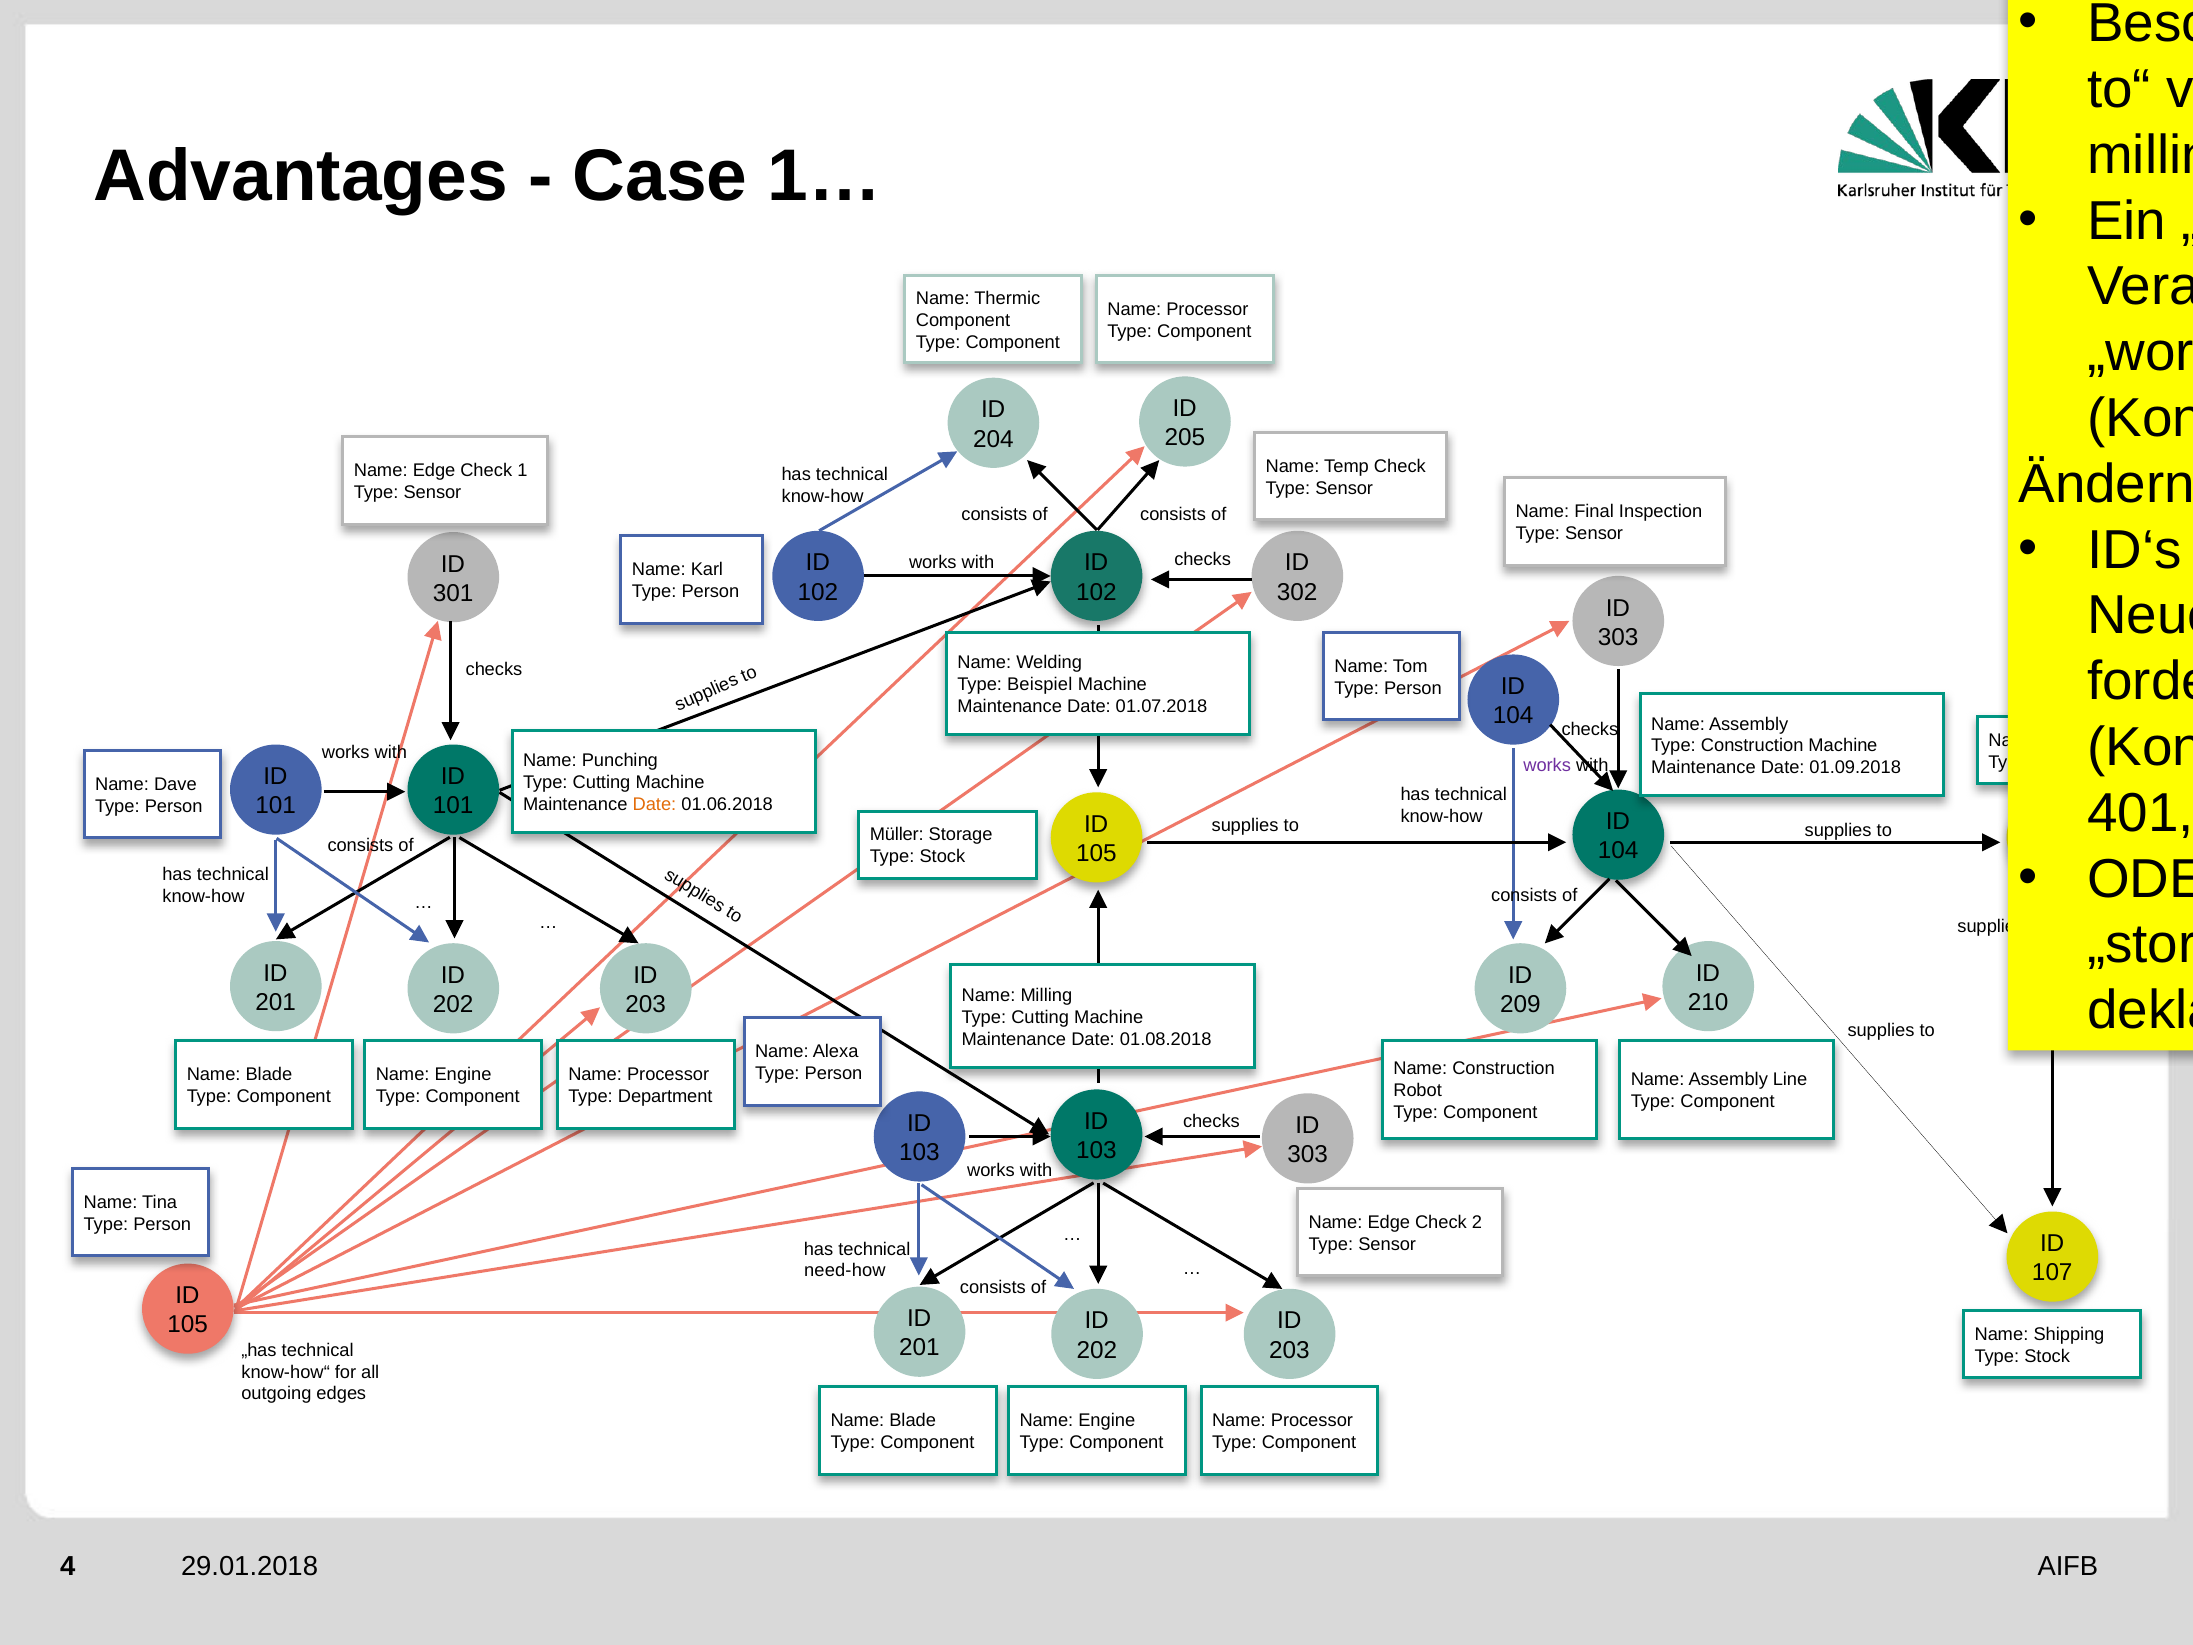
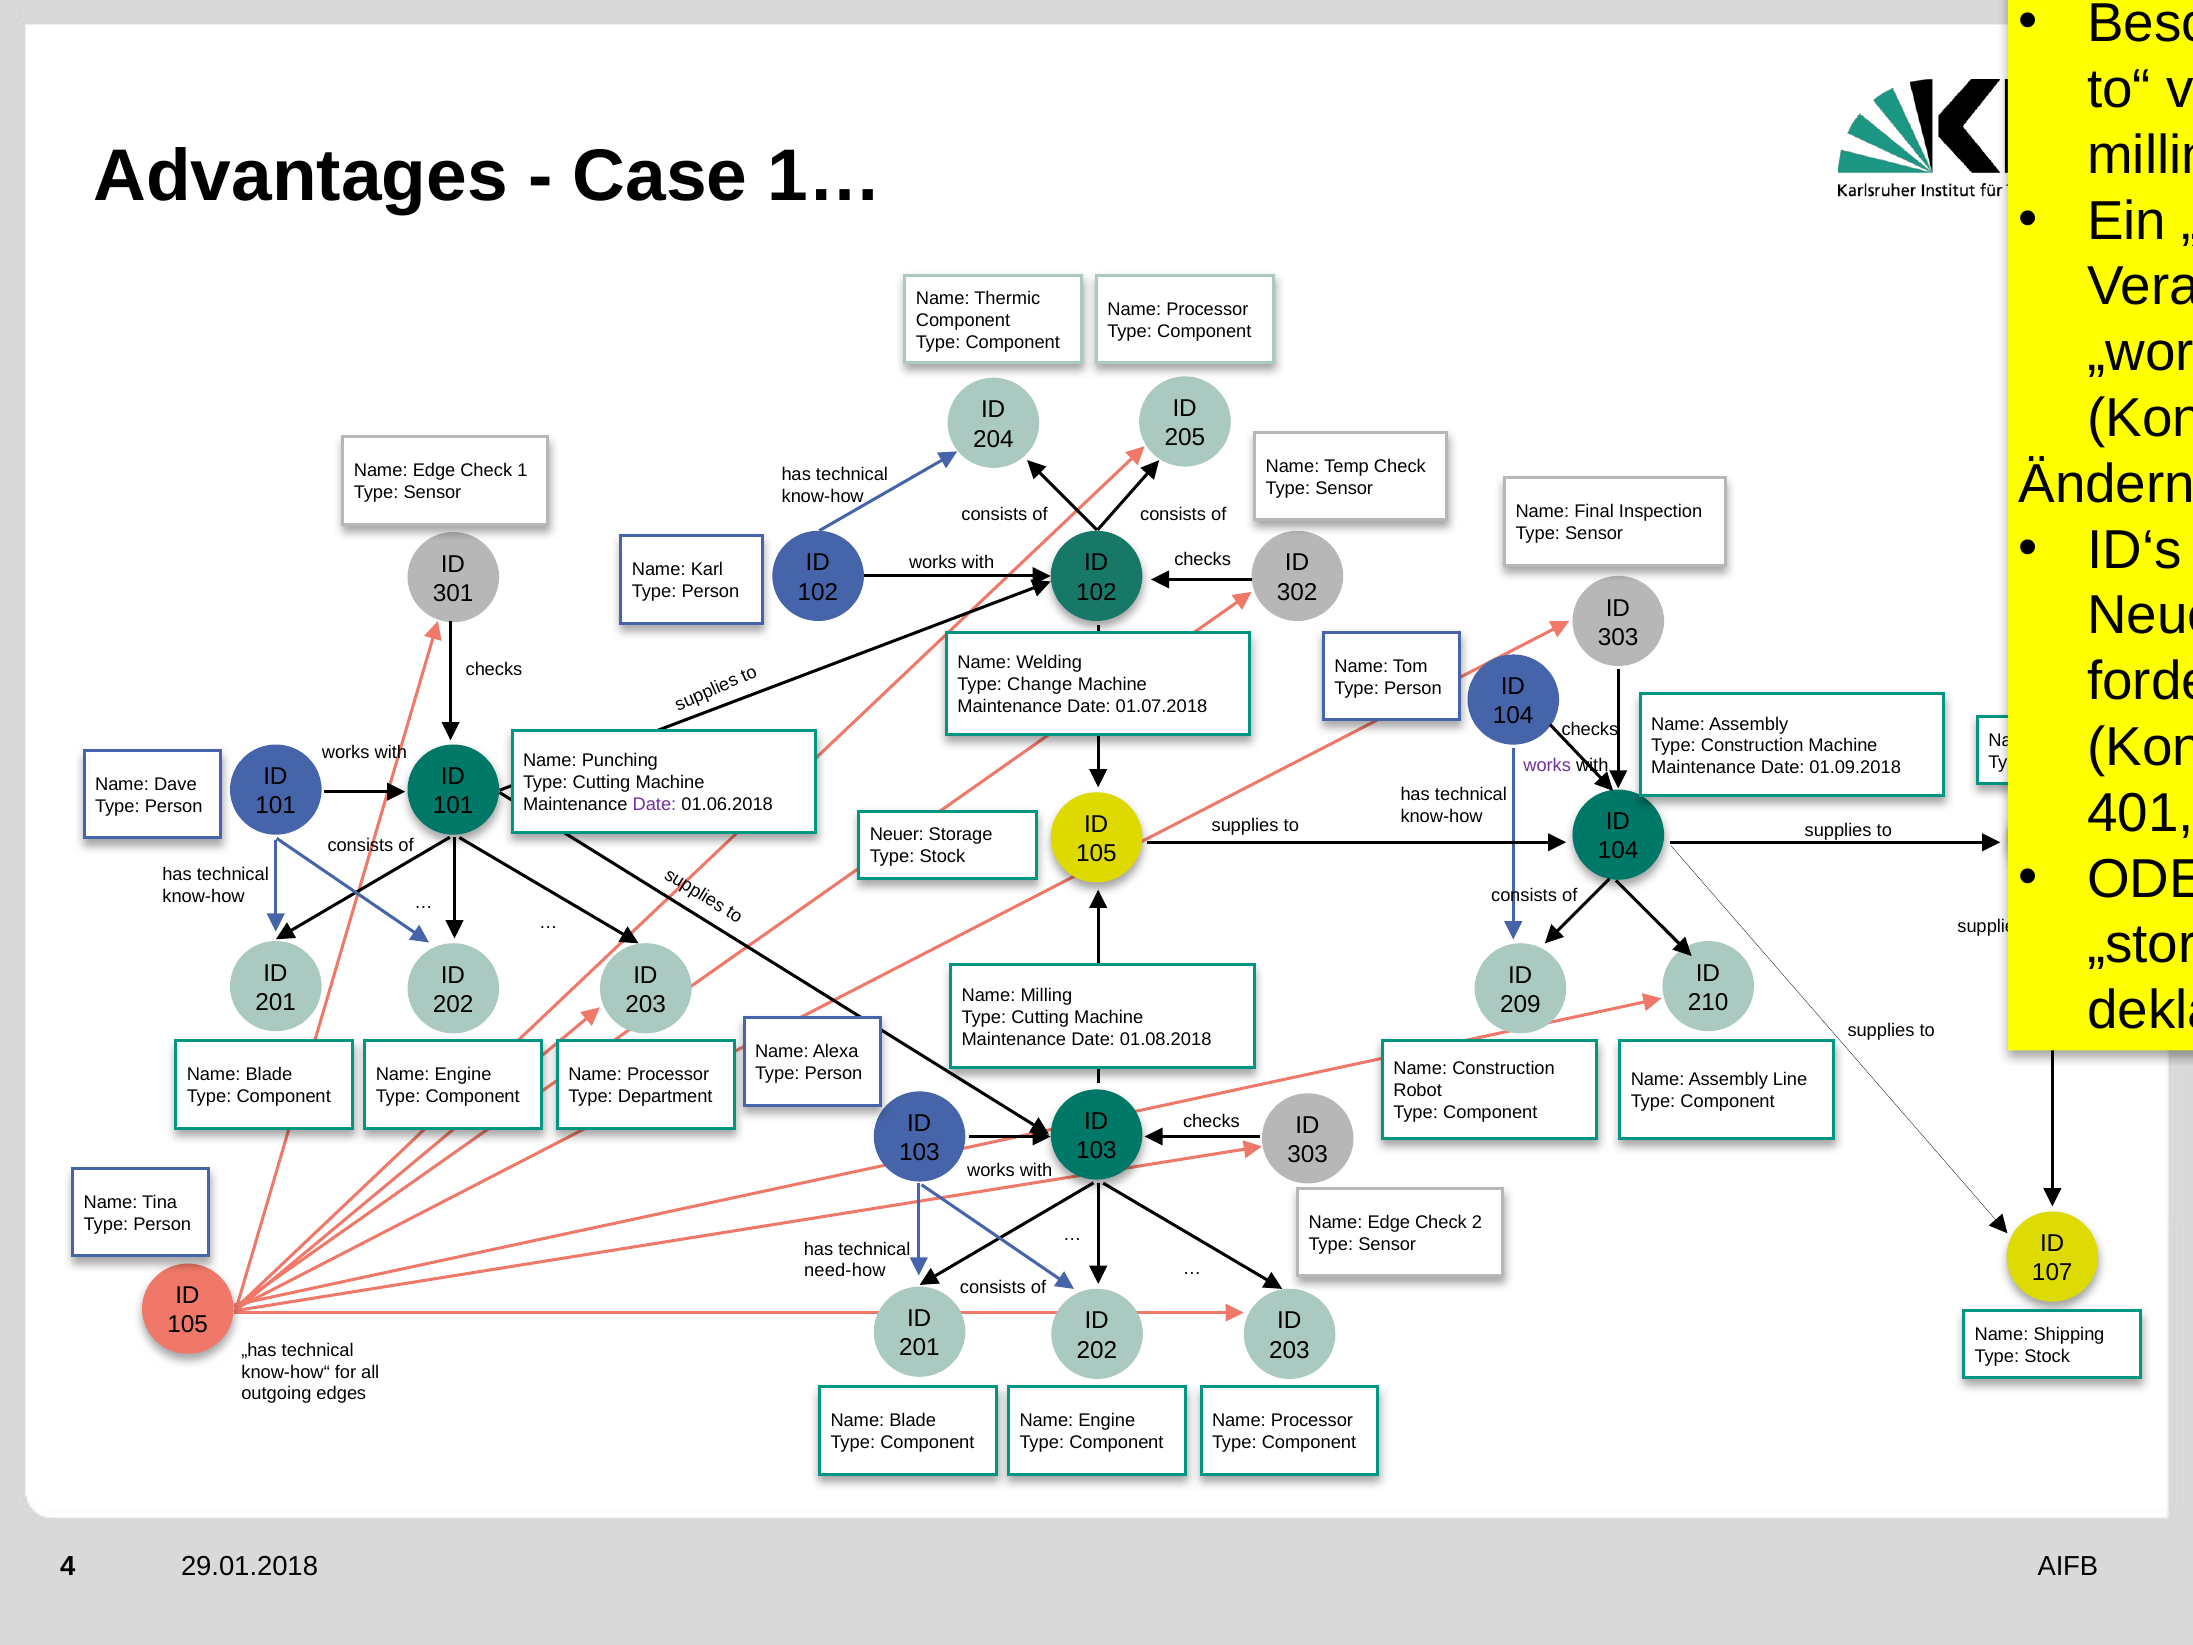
Beispiel: Beispiel -> Change (1040, 684)
Date colour: orange -> purple (654, 805)
Müller: Müller -> Neuer (897, 835)
